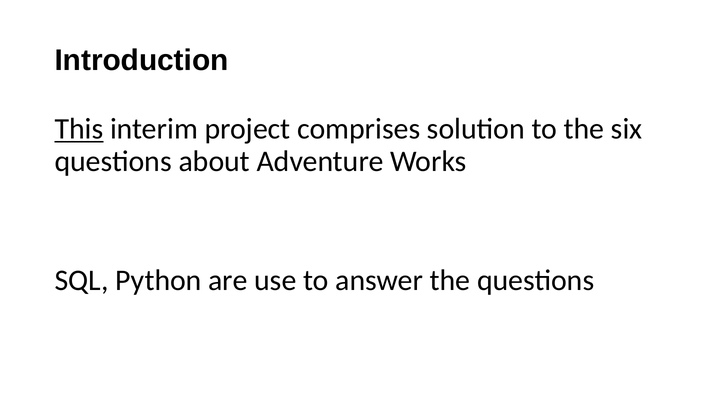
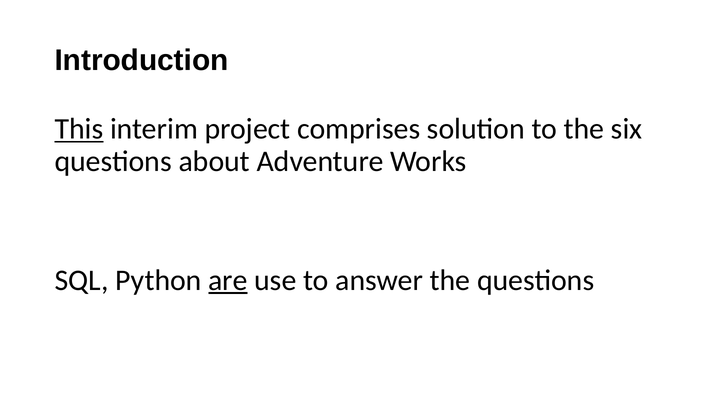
are underline: none -> present (228, 280)
